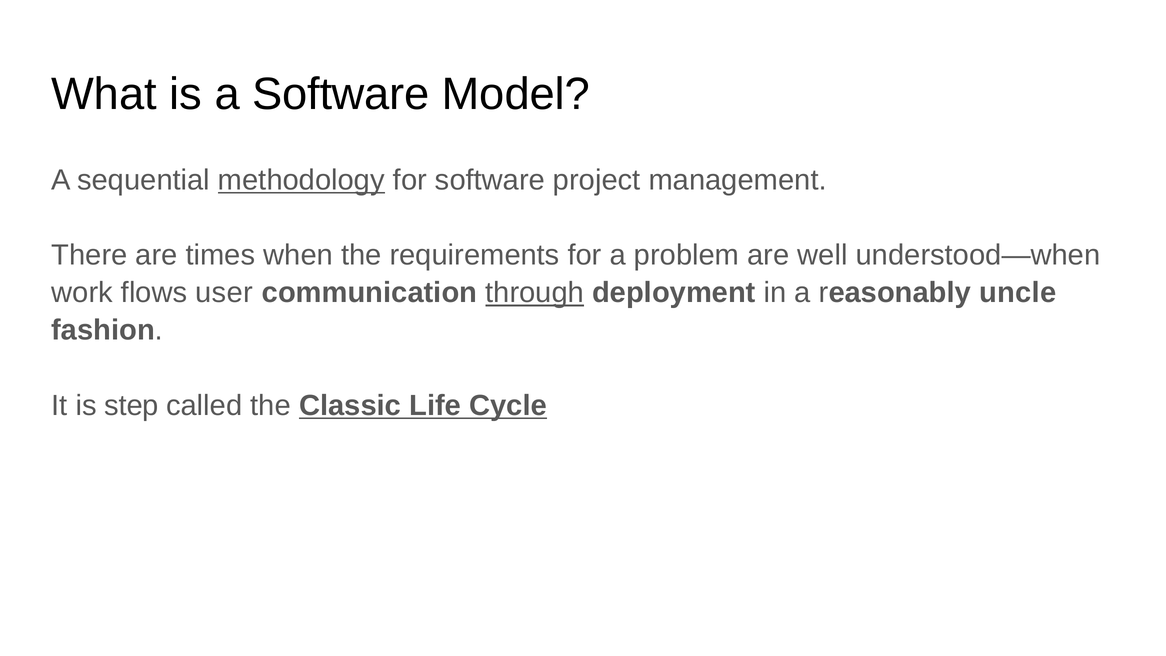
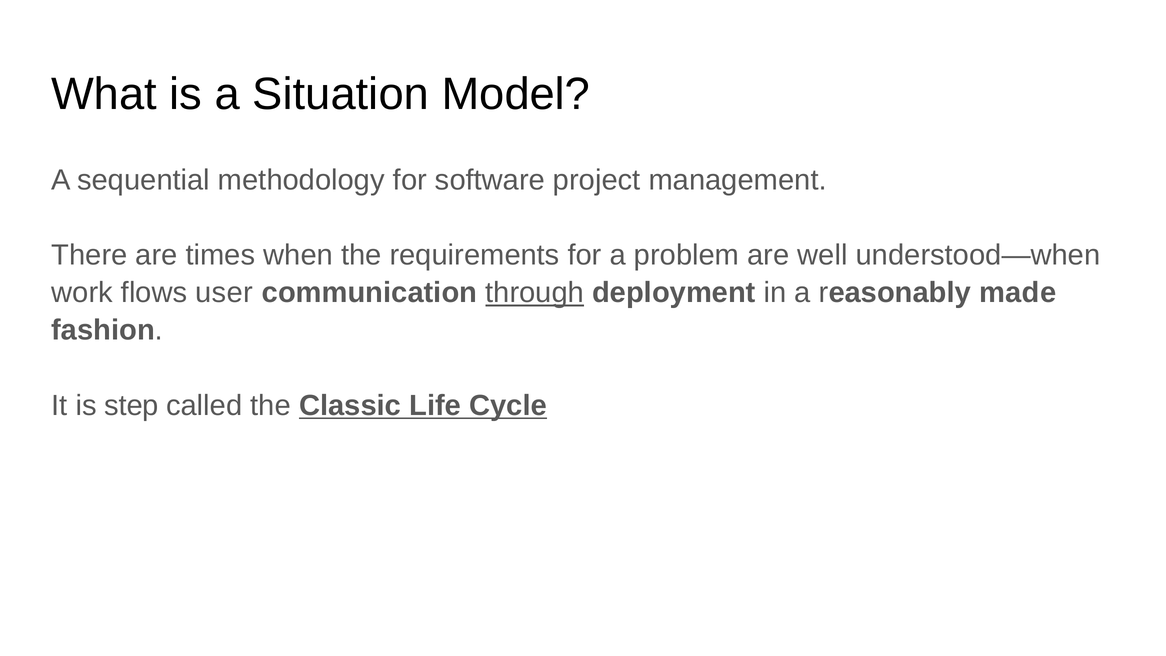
a Software: Software -> Situation (341, 94)
methodology underline: present -> none (301, 180)
uncle: uncle -> made (1018, 293)
